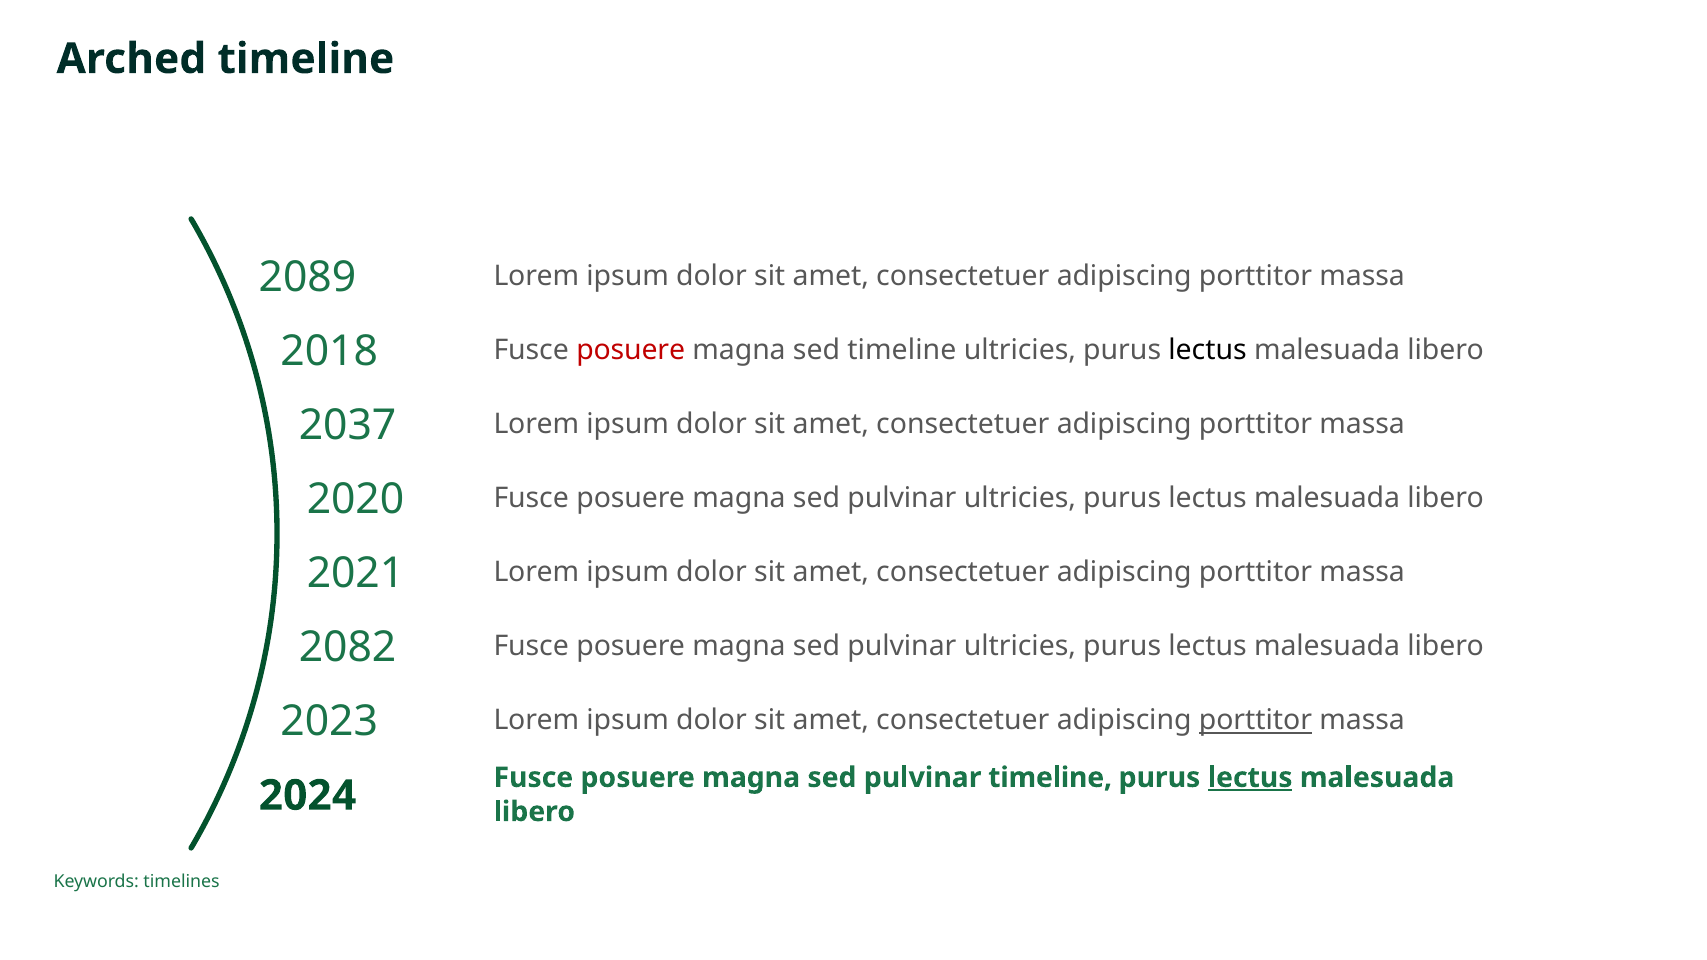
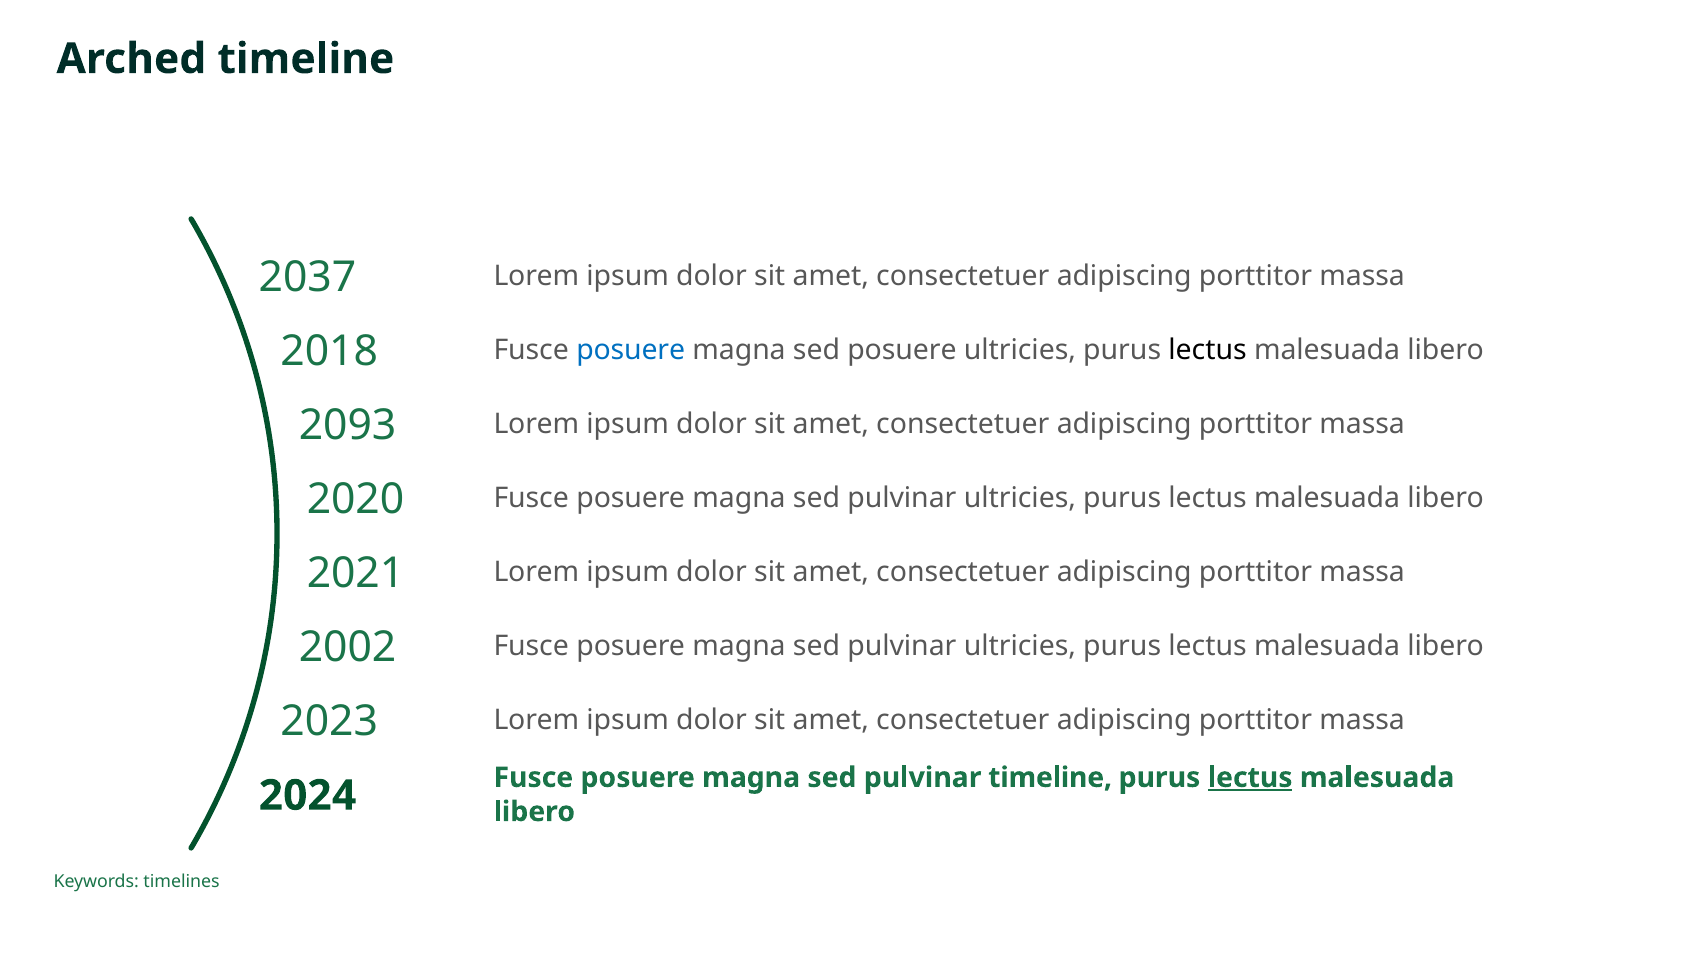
2089: 2089 -> 2037 (308, 277)
posuere colour: red -> blue (631, 350)
sed timeline: timeline -> posuere (902, 350)
2037: 2037 -> 2093 (348, 425)
2082: 2082 -> 2002 (348, 648)
porttitor underline: present -> none (1255, 721)
